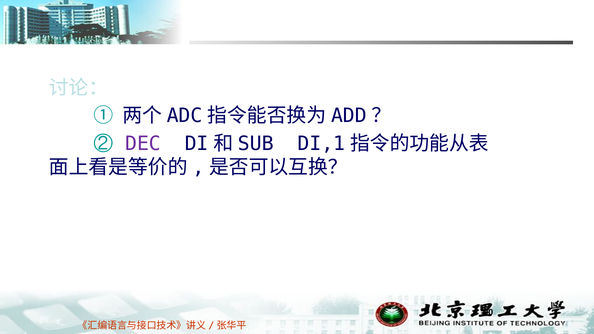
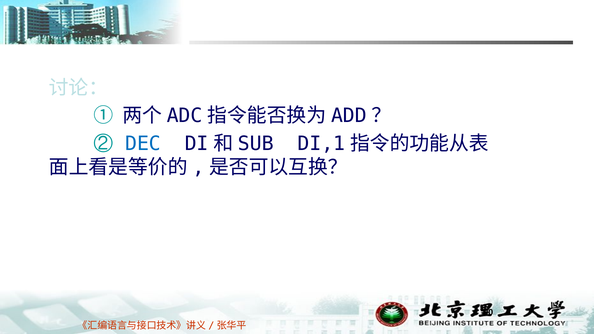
DEC colour: purple -> blue (143, 144)
